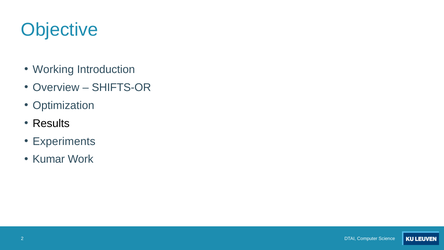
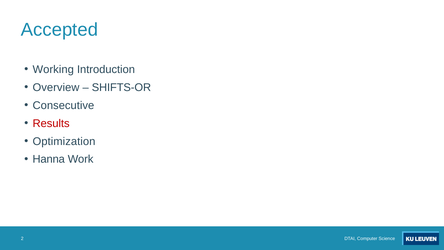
Objective: Objective -> Accepted (59, 30)
Optimization: Optimization -> Consecutive (63, 105)
Results colour: black -> red (51, 123)
Experiments: Experiments -> Optimization (64, 141)
Kumar: Kumar -> Hanna (49, 159)
